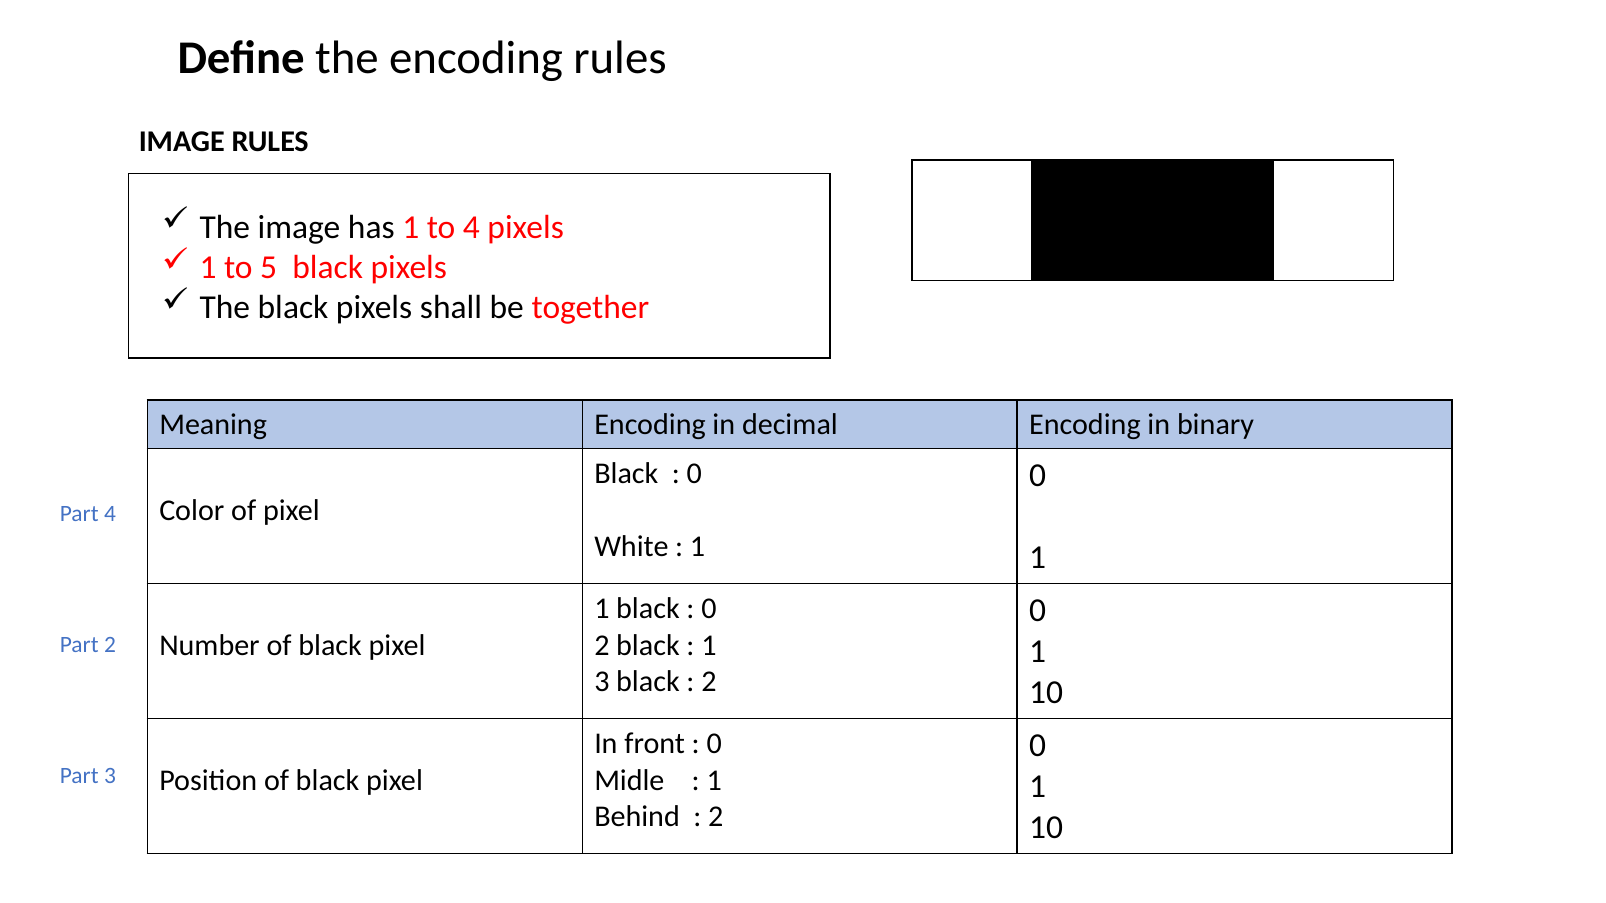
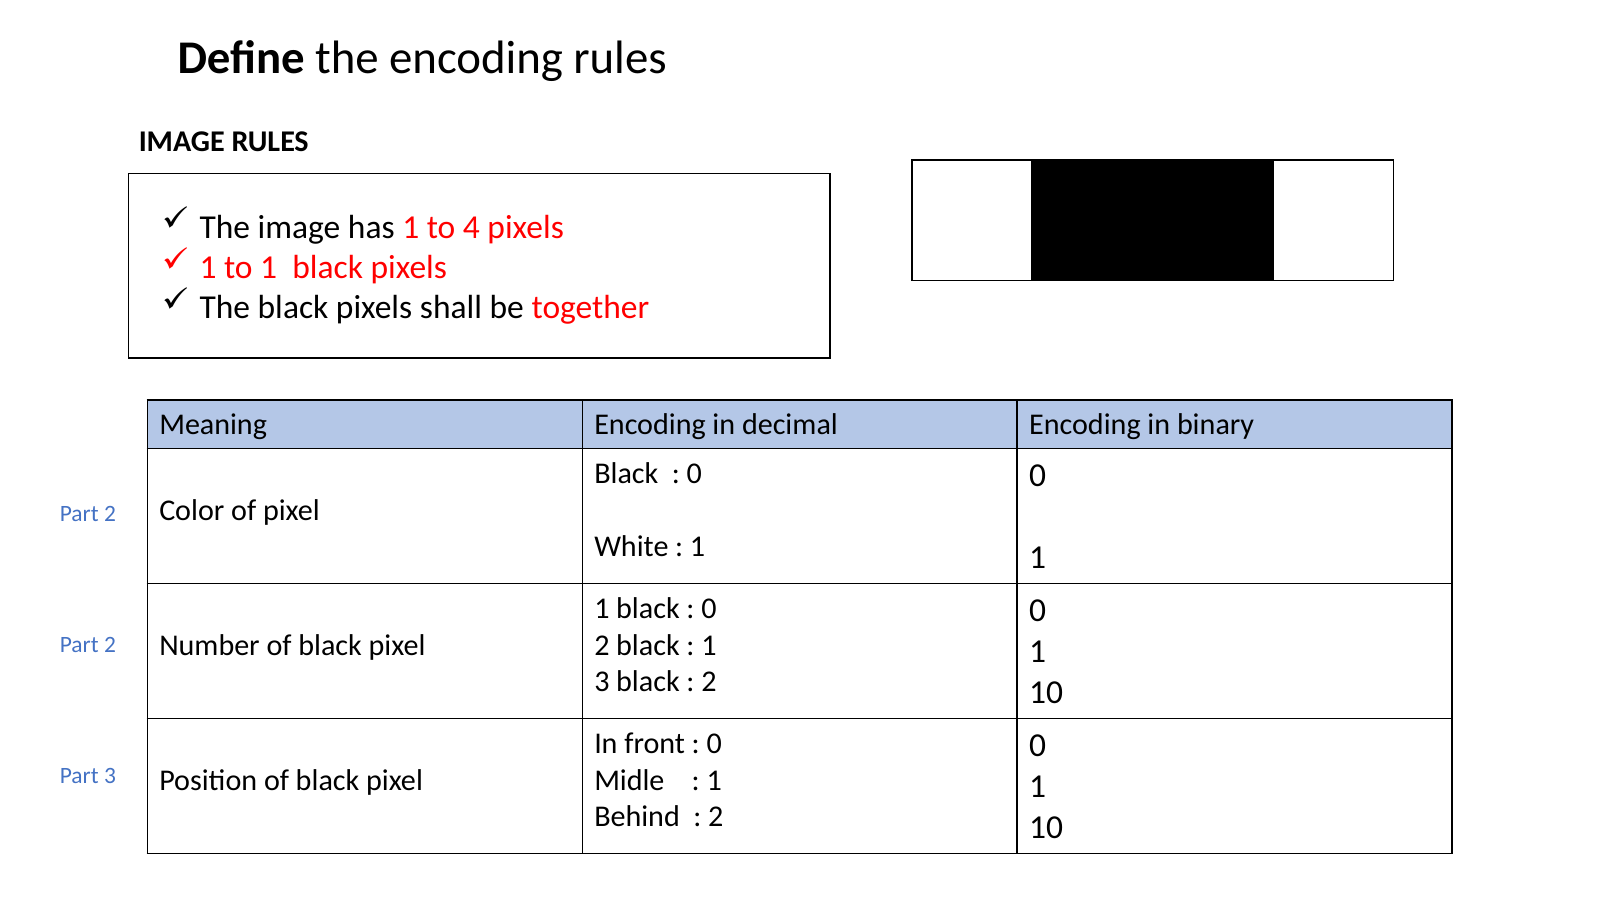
to 5: 5 -> 1 (269, 268)
4: 4 -> 2 (110, 514)
